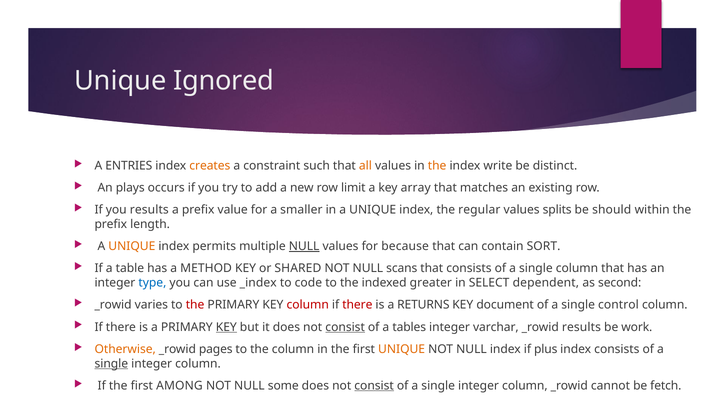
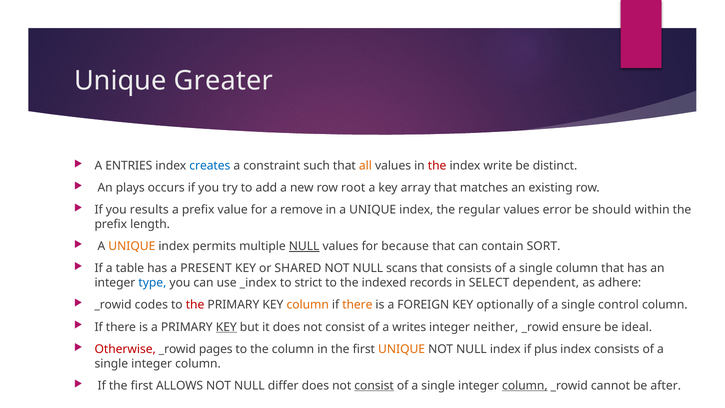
Ignored: Ignored -> Greater (223, 81)
creates colour: orange -> blue (210, 166)
the colour: orange -> red (437, 166)
limit: limit -> root (353, 188)
smaller: smaller -> remove (301, 210)
splits: splits -> error (557, 210)
METHOD: METHOD -> PRESENT (206, 268)
code: code -> strict (308, 283)
greater: greater -> records (431, 283)
second: second -> adhere (620, 283)
varies: varies -> codes (151, 305)
column colour: red -> orange (308, 305)
there colour: red -> orange (357, 305)
RETURNS: RETURNS -> FOREIGN (423, 305)
document: document -> optionally (505, 305)
consist underline: present -> none (345, 327)
tables: tables -> writes (409, 327)
varchar: varchar -> neither (496, 327)
_rowid results: results -> ensure (581, 327)
work: work -> ideal (637, 327)
Otherwise colour: orange -> red (125, 349)
single underline: present -> none (111, 363)
AMONG: AMONG -> ALLOWS (180, 385)
some: some -> differ (283, 385)
column underline: none -> present (525, 385)
fetch: fetch -> after (666, 385)
